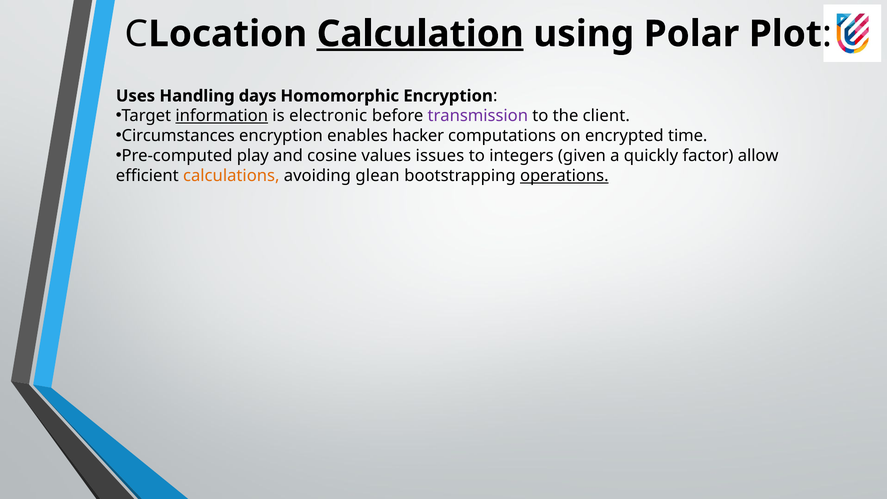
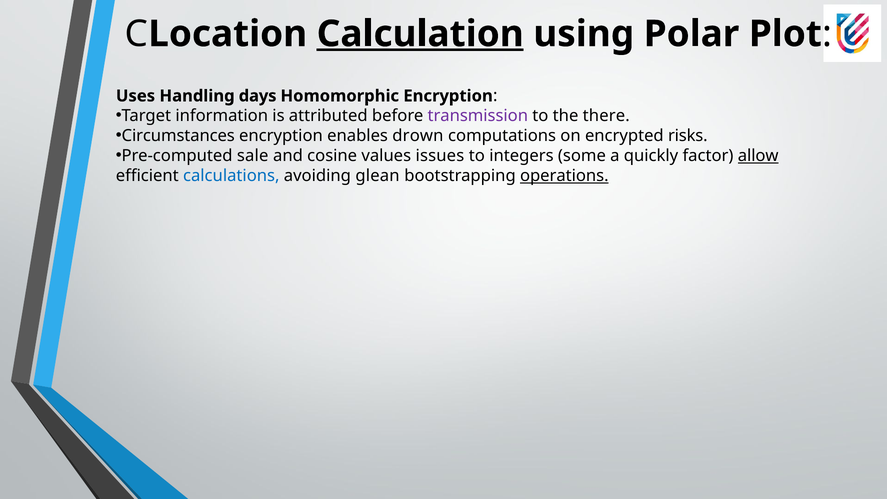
information underline: present -> none (222, 116)
electronic: electronic -> attributed (328, 116)
client: client -> there (606, 116)
hacker: hacker -> drown (418, 136)
time: time -> risks (688, 136)
play: play -> sale (253, 156)
given: given -> some (582, 156)
allow underline: none -> present (758, 156)
calculations colour: orange -> blue (231, 176)
